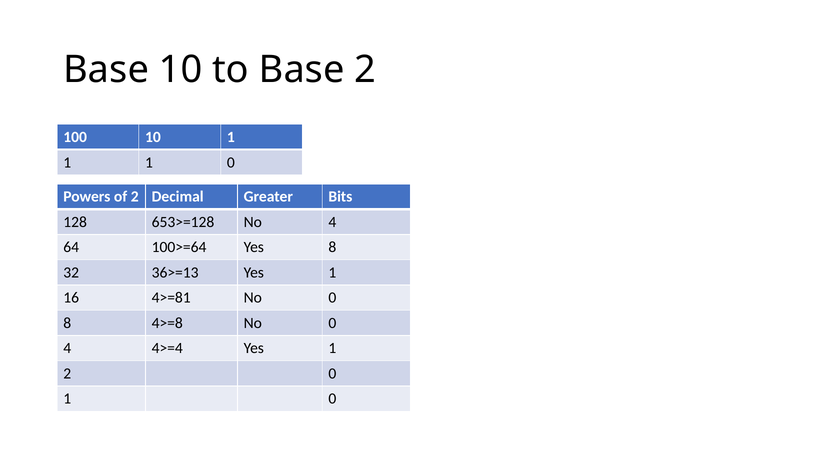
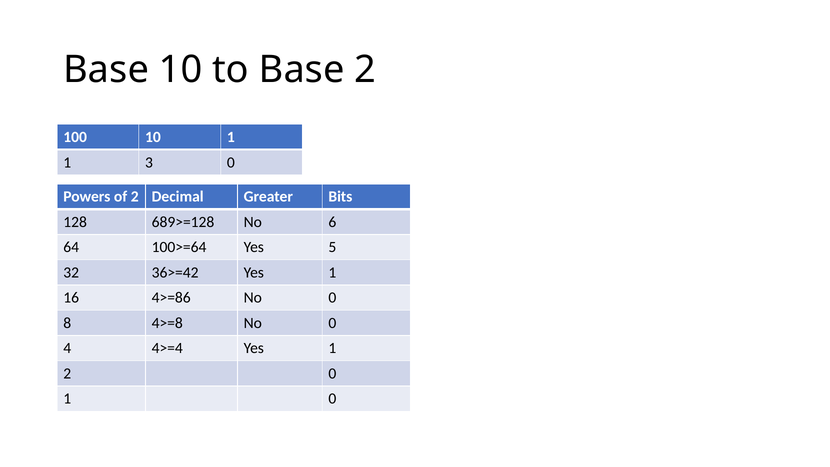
1: 1 -> 3 (149, 162)
653>=128: 653>=128 -> 689>=128 (183, 222)
No 4: 4 -> 6 (332, 222)
Yes 8: 8 -> 5 (332, 247)
36>=13: 36>=13 -> 36>=42 (175, 272)
4>=81: 4>=81 -> 4>=86 (171, 298)
